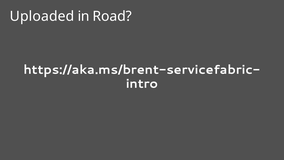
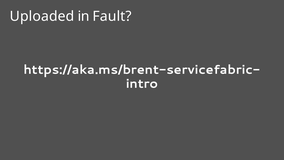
Road: Road -> Fault (112, 16)
